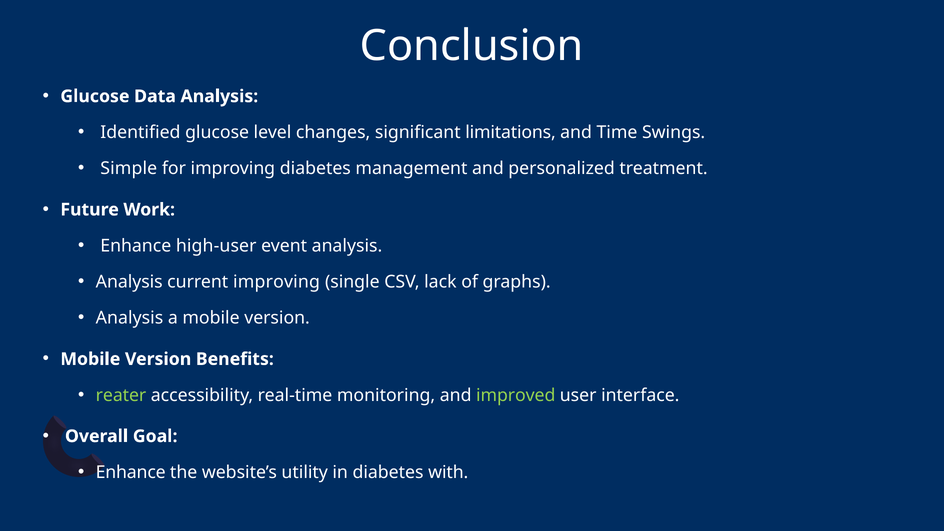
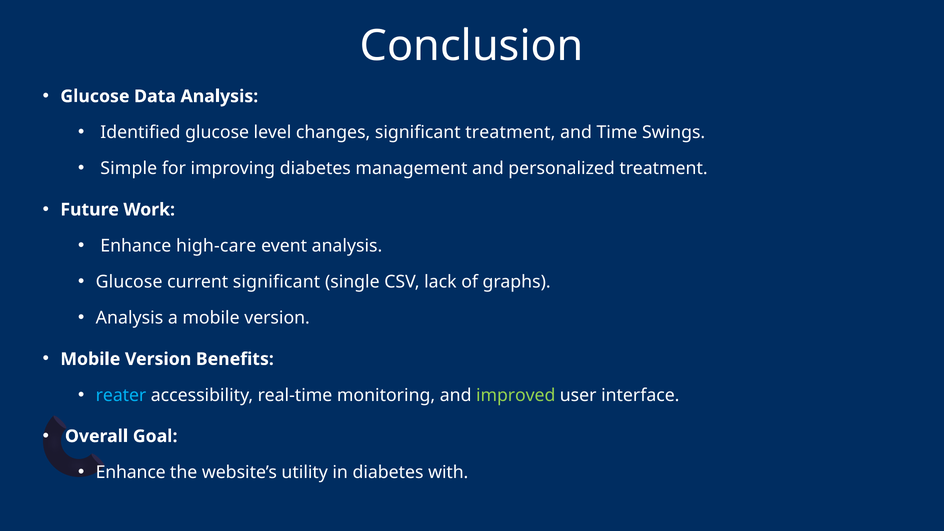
significant limitations: limitations -> treatment (510, 132)
high-user: high-user -> high-care (216, 246)
Analysis: Analysis -> Glucose (129, 282)
current improving: improving -> significant (277, 282)
reater colour: light green -> light blue (121, 395)
